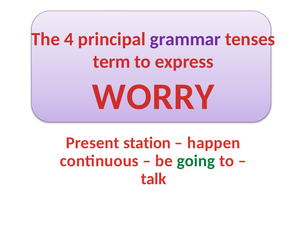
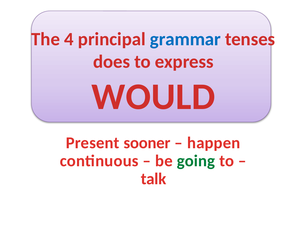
grammar colour: purple -> blue (185, 39)
term: term -> does (112, 62)
WORRY: WORRY -> WOULD (153, 97)
station: station -> sooner (147, 143)
